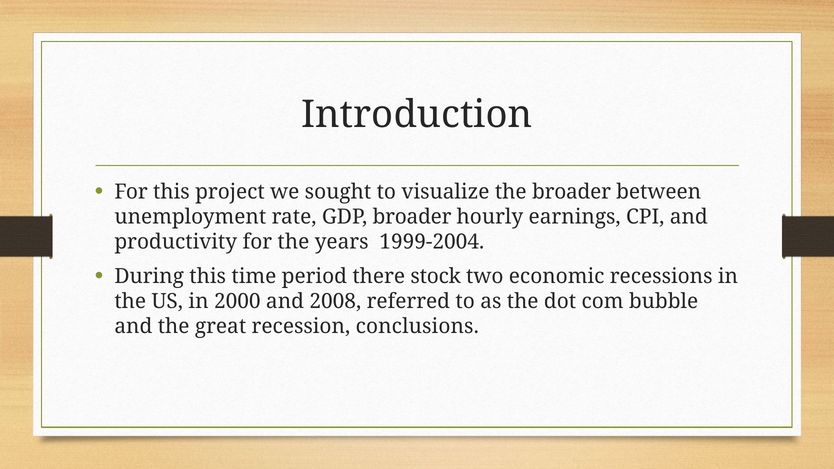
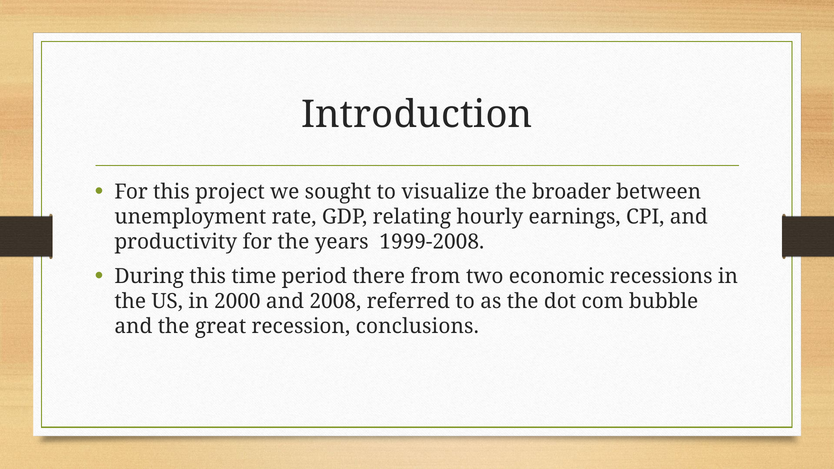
GDP broader: broader -> relating (412, 217)
1999-2004: 1999-2004 -> 1999-2008 (432, 242)
stock: stock -> from (435, 276)
